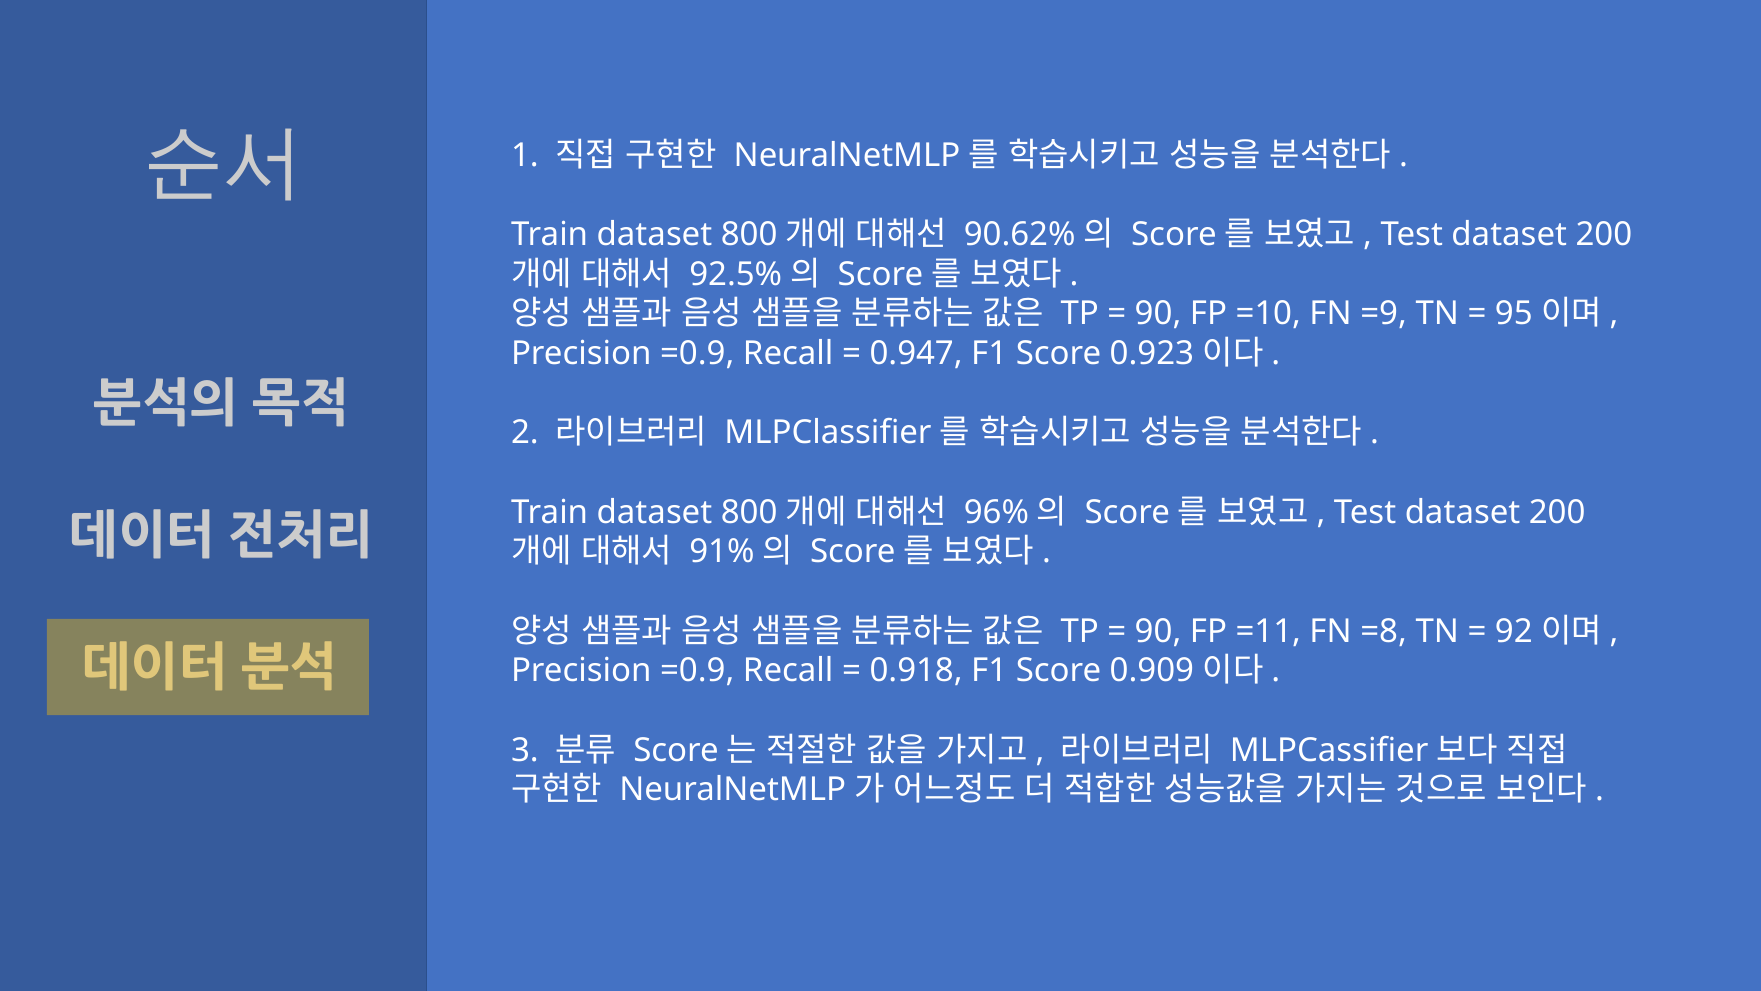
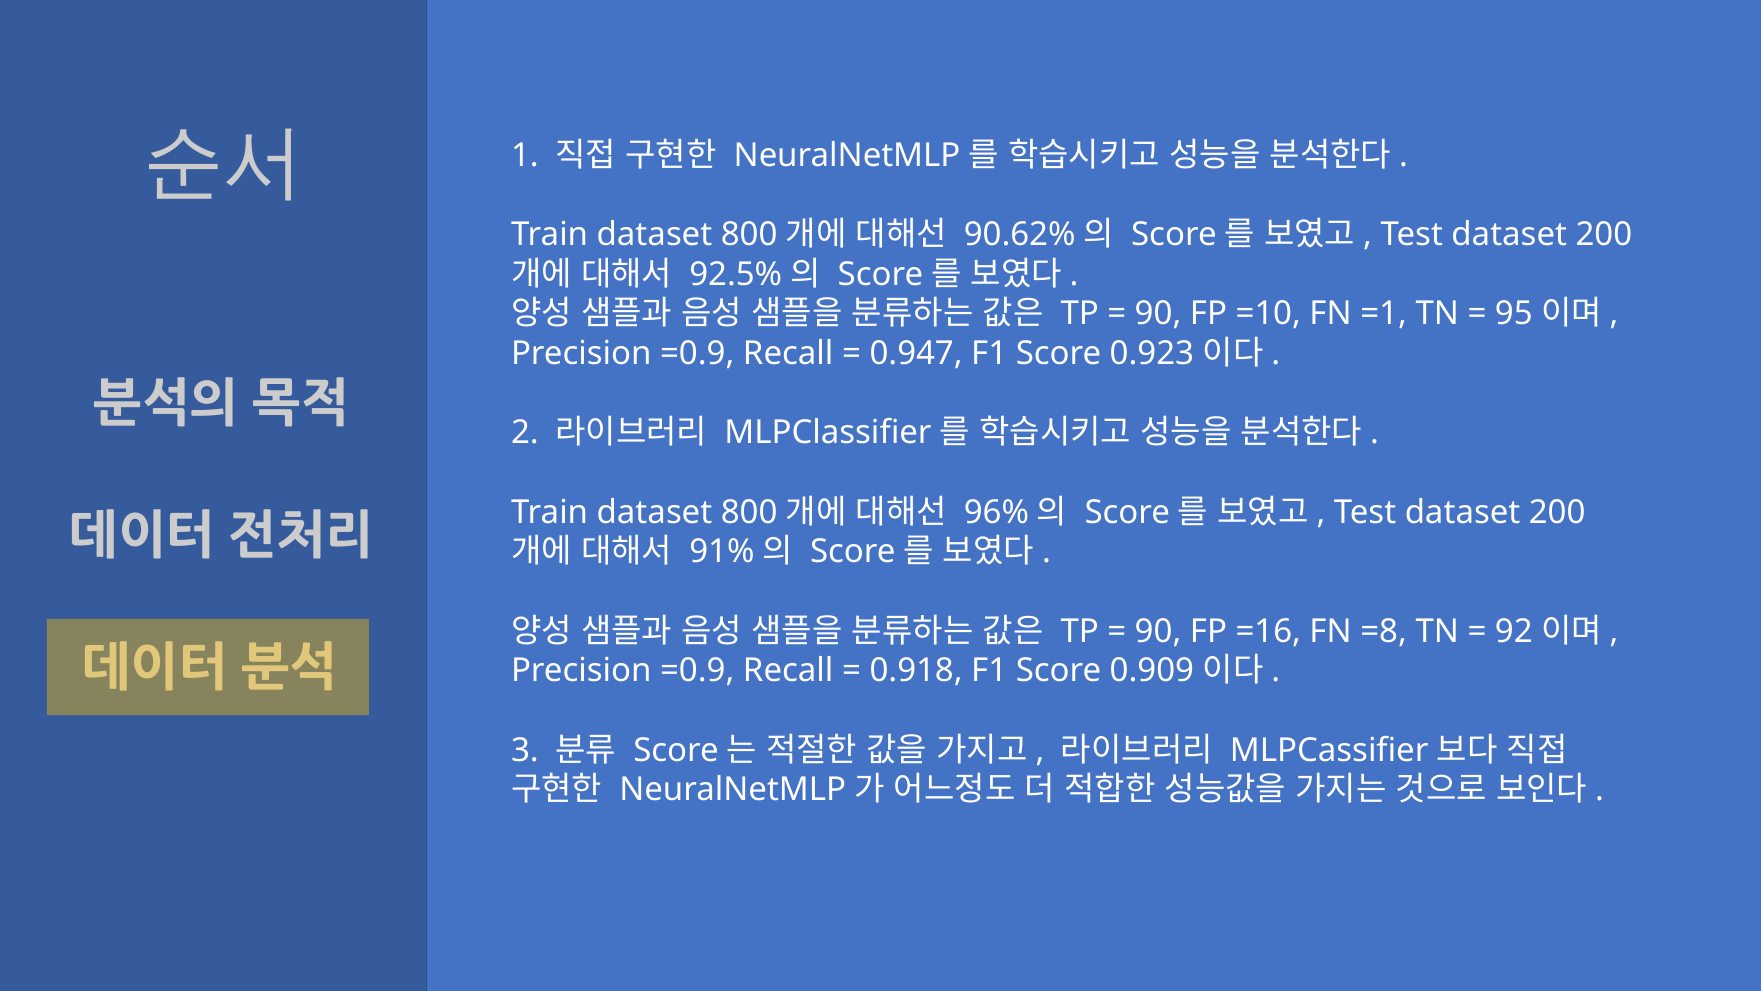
=9: =9 -> =1 (1384, 314)
=11: =11 -> =16 (1268, 631)
